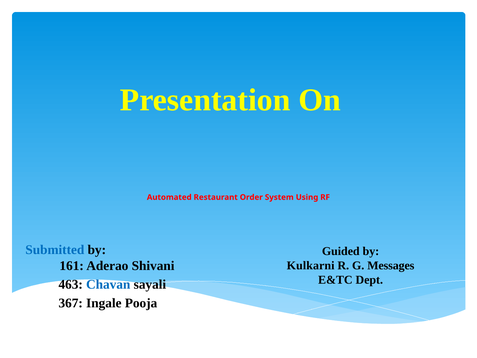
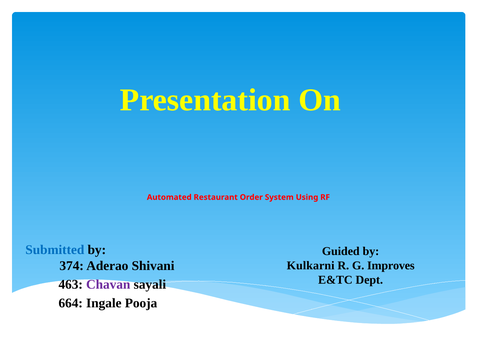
161: 161 -> 374 (72, 266)
Messages: Messages -> Improves (391, 265)
Chavan colour: blue -> purple (108, 284)
367: 367 -> 664 (71, 303)
